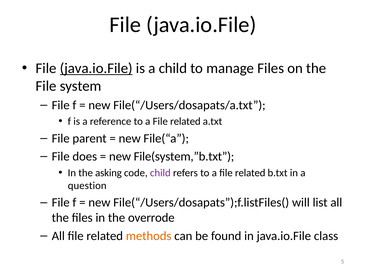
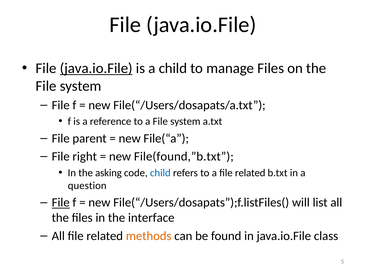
related: related -> system (185, 122)
does: does -> right (85, 157)
File(system,”b.txt: File(system,”b.txt -> File(found,”b.txt (184, 157)
child colour: purple -> blue (160, 173)
File underline: none -> present (61, 203)
overrode: overrode -> interface (151, 218)
